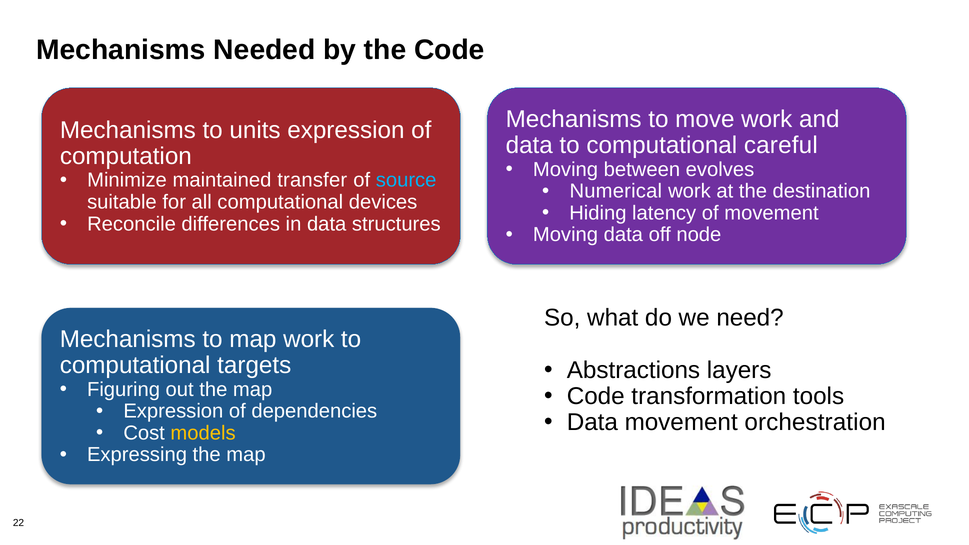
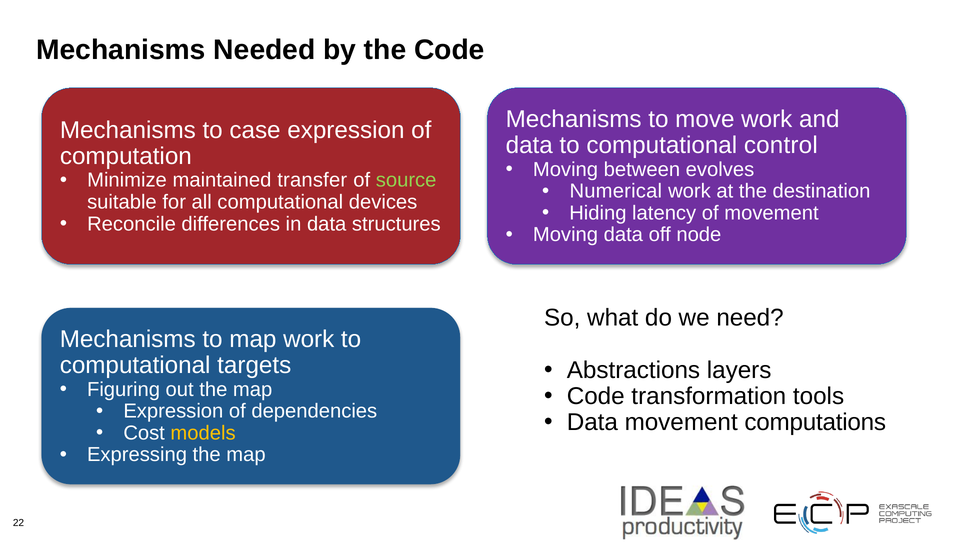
units: units -> case (255, 130)
careful: careful -> control (781, 145)
source colour: light blue -> light green (406, 180)
orchestration: orchestration -> computations (815, 423)
